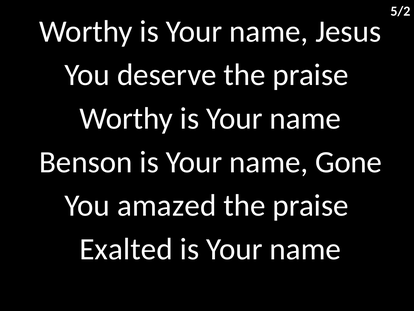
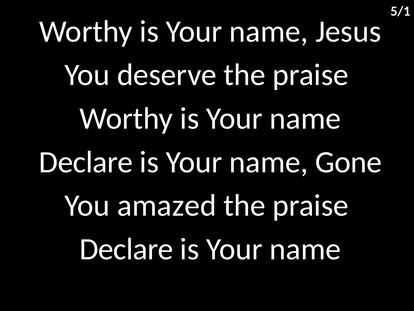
5/2: 5/2 -> 5/1 (400, 11)
Benson: Benson -> Declare (86, 162)
Exalted: Exalted -> Declare (126, 249)
